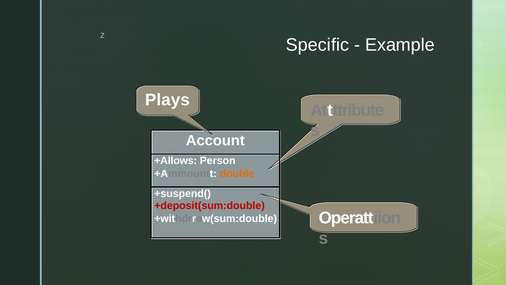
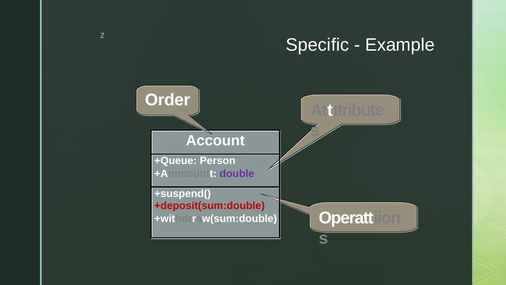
Plays: Plays -> Order (168, 100)
+Allows: +Allows -> +Queue (176, 160)
double colour: orange -> purple (237, 174)
